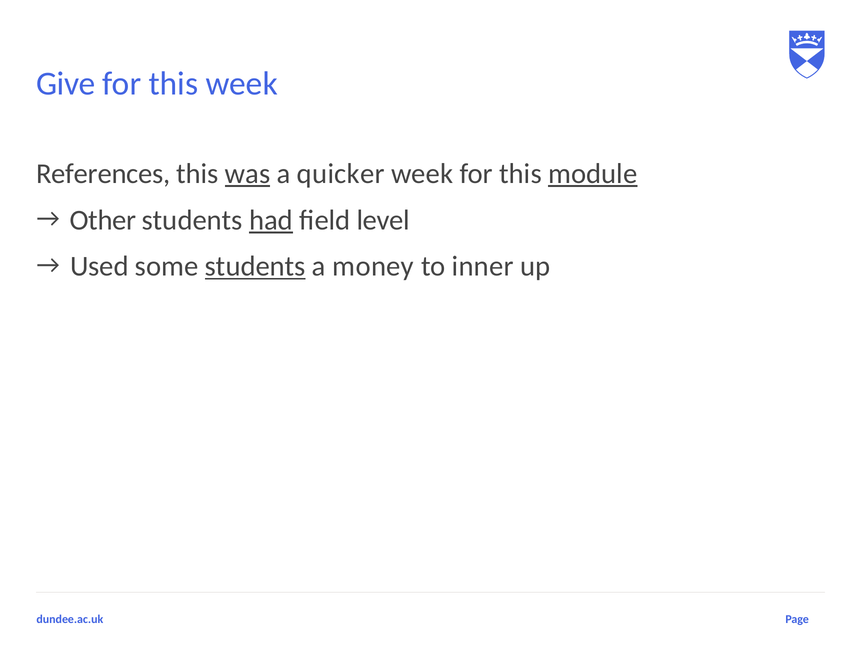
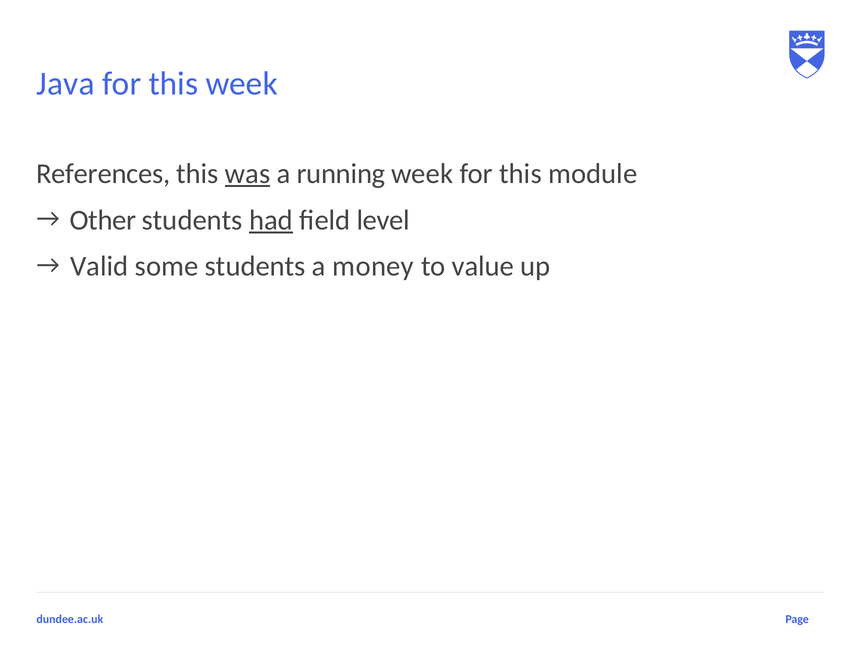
Give: Give -> Java (66, 84)
quicker: quicker -> running (341, 174)
module underline: present -> none (593, 174)
Used: Used -> Valid (99, 266)
students underline: present -> none (255, 266)
inner: inner -> value (483, 266)
